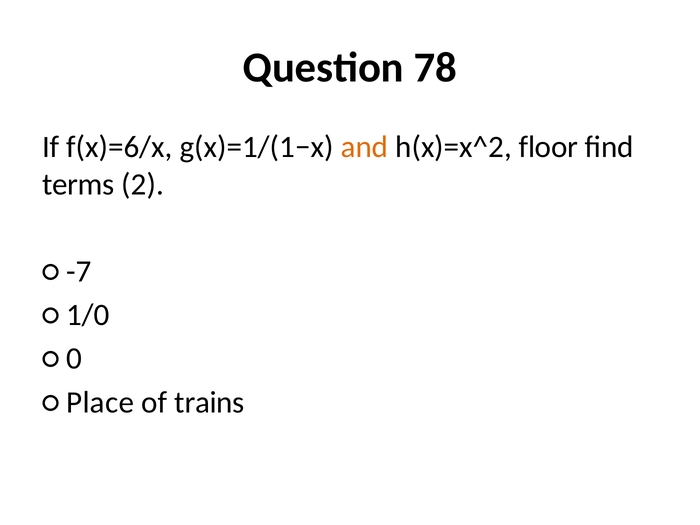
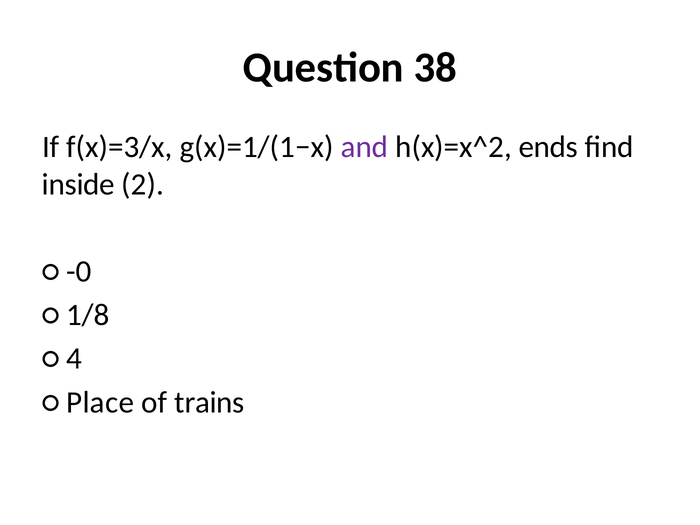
78: 78 -> 38 (435, 68)
f(x)=6/x: f(x)=6/x -> f(x)=3/x (120, 147)
and colour: orange -> purple (364, 147)
floor: floor -> ends (548, 147)
terms: terms -> inside (78, 184)
-7: -7 -> -0 (79, 271)
1/0: 1/0 -> 1/8 (88, 315)
0: 0 -> 4 (74, 359)
